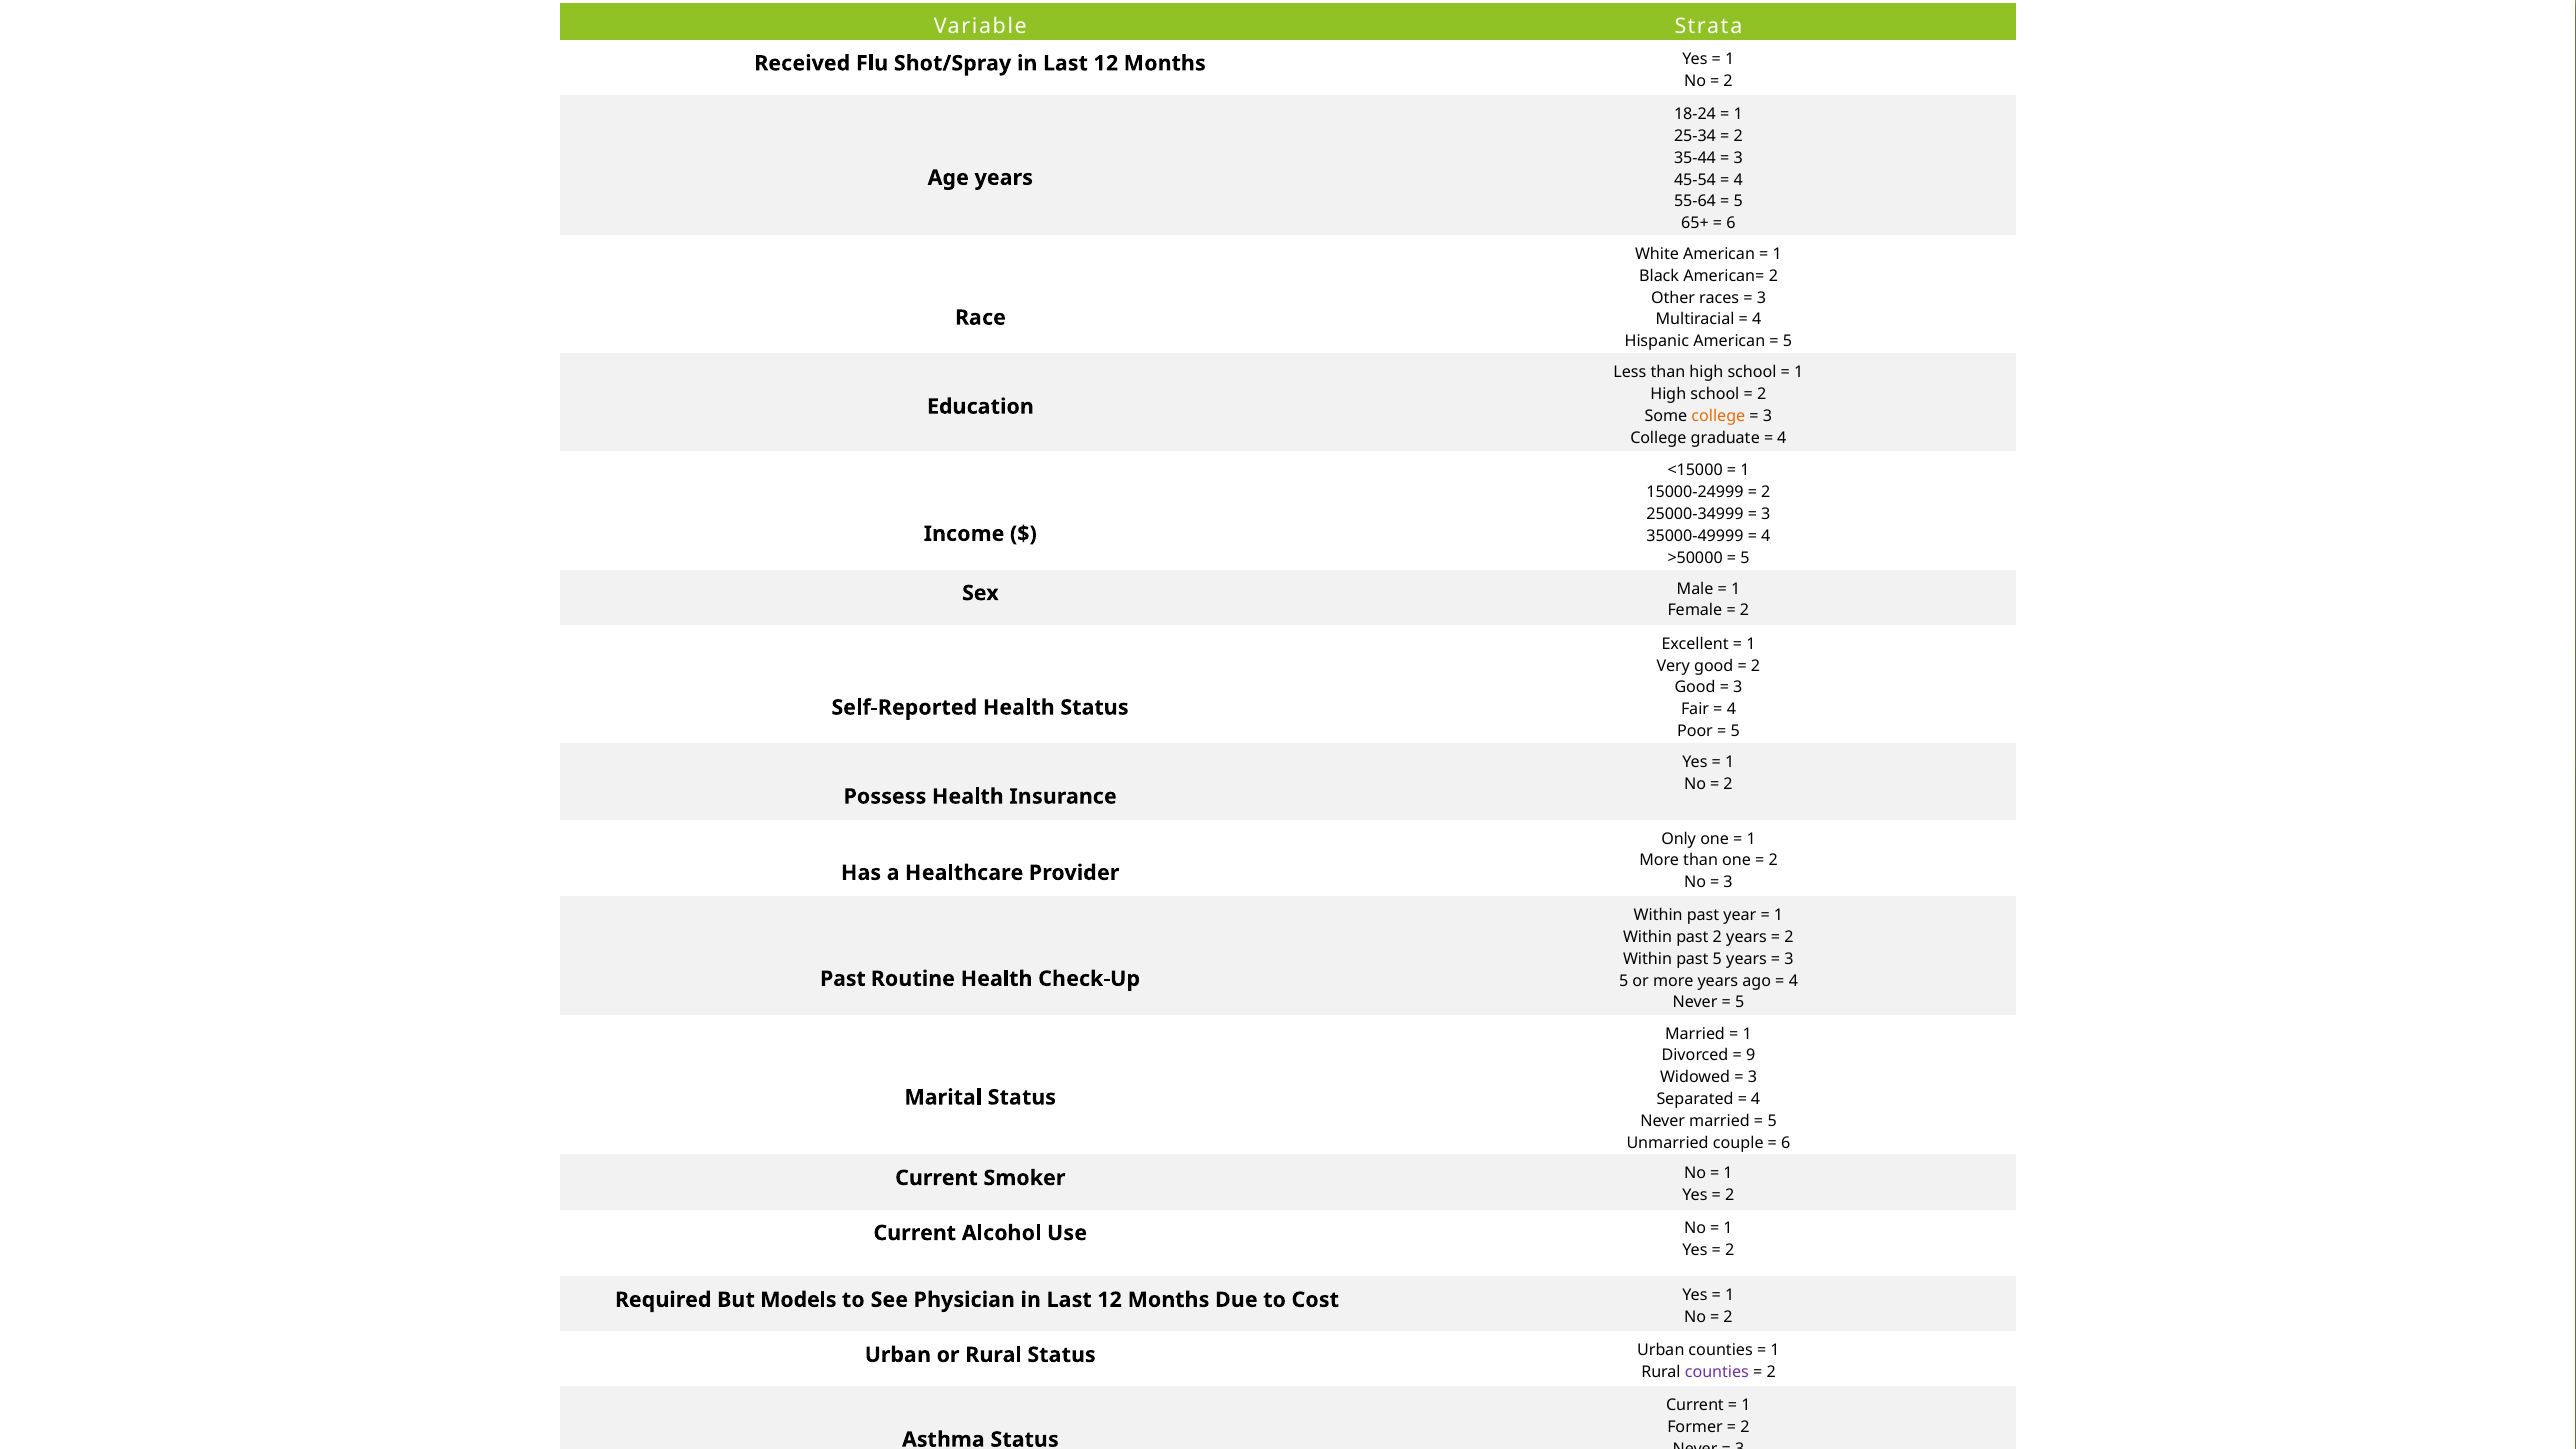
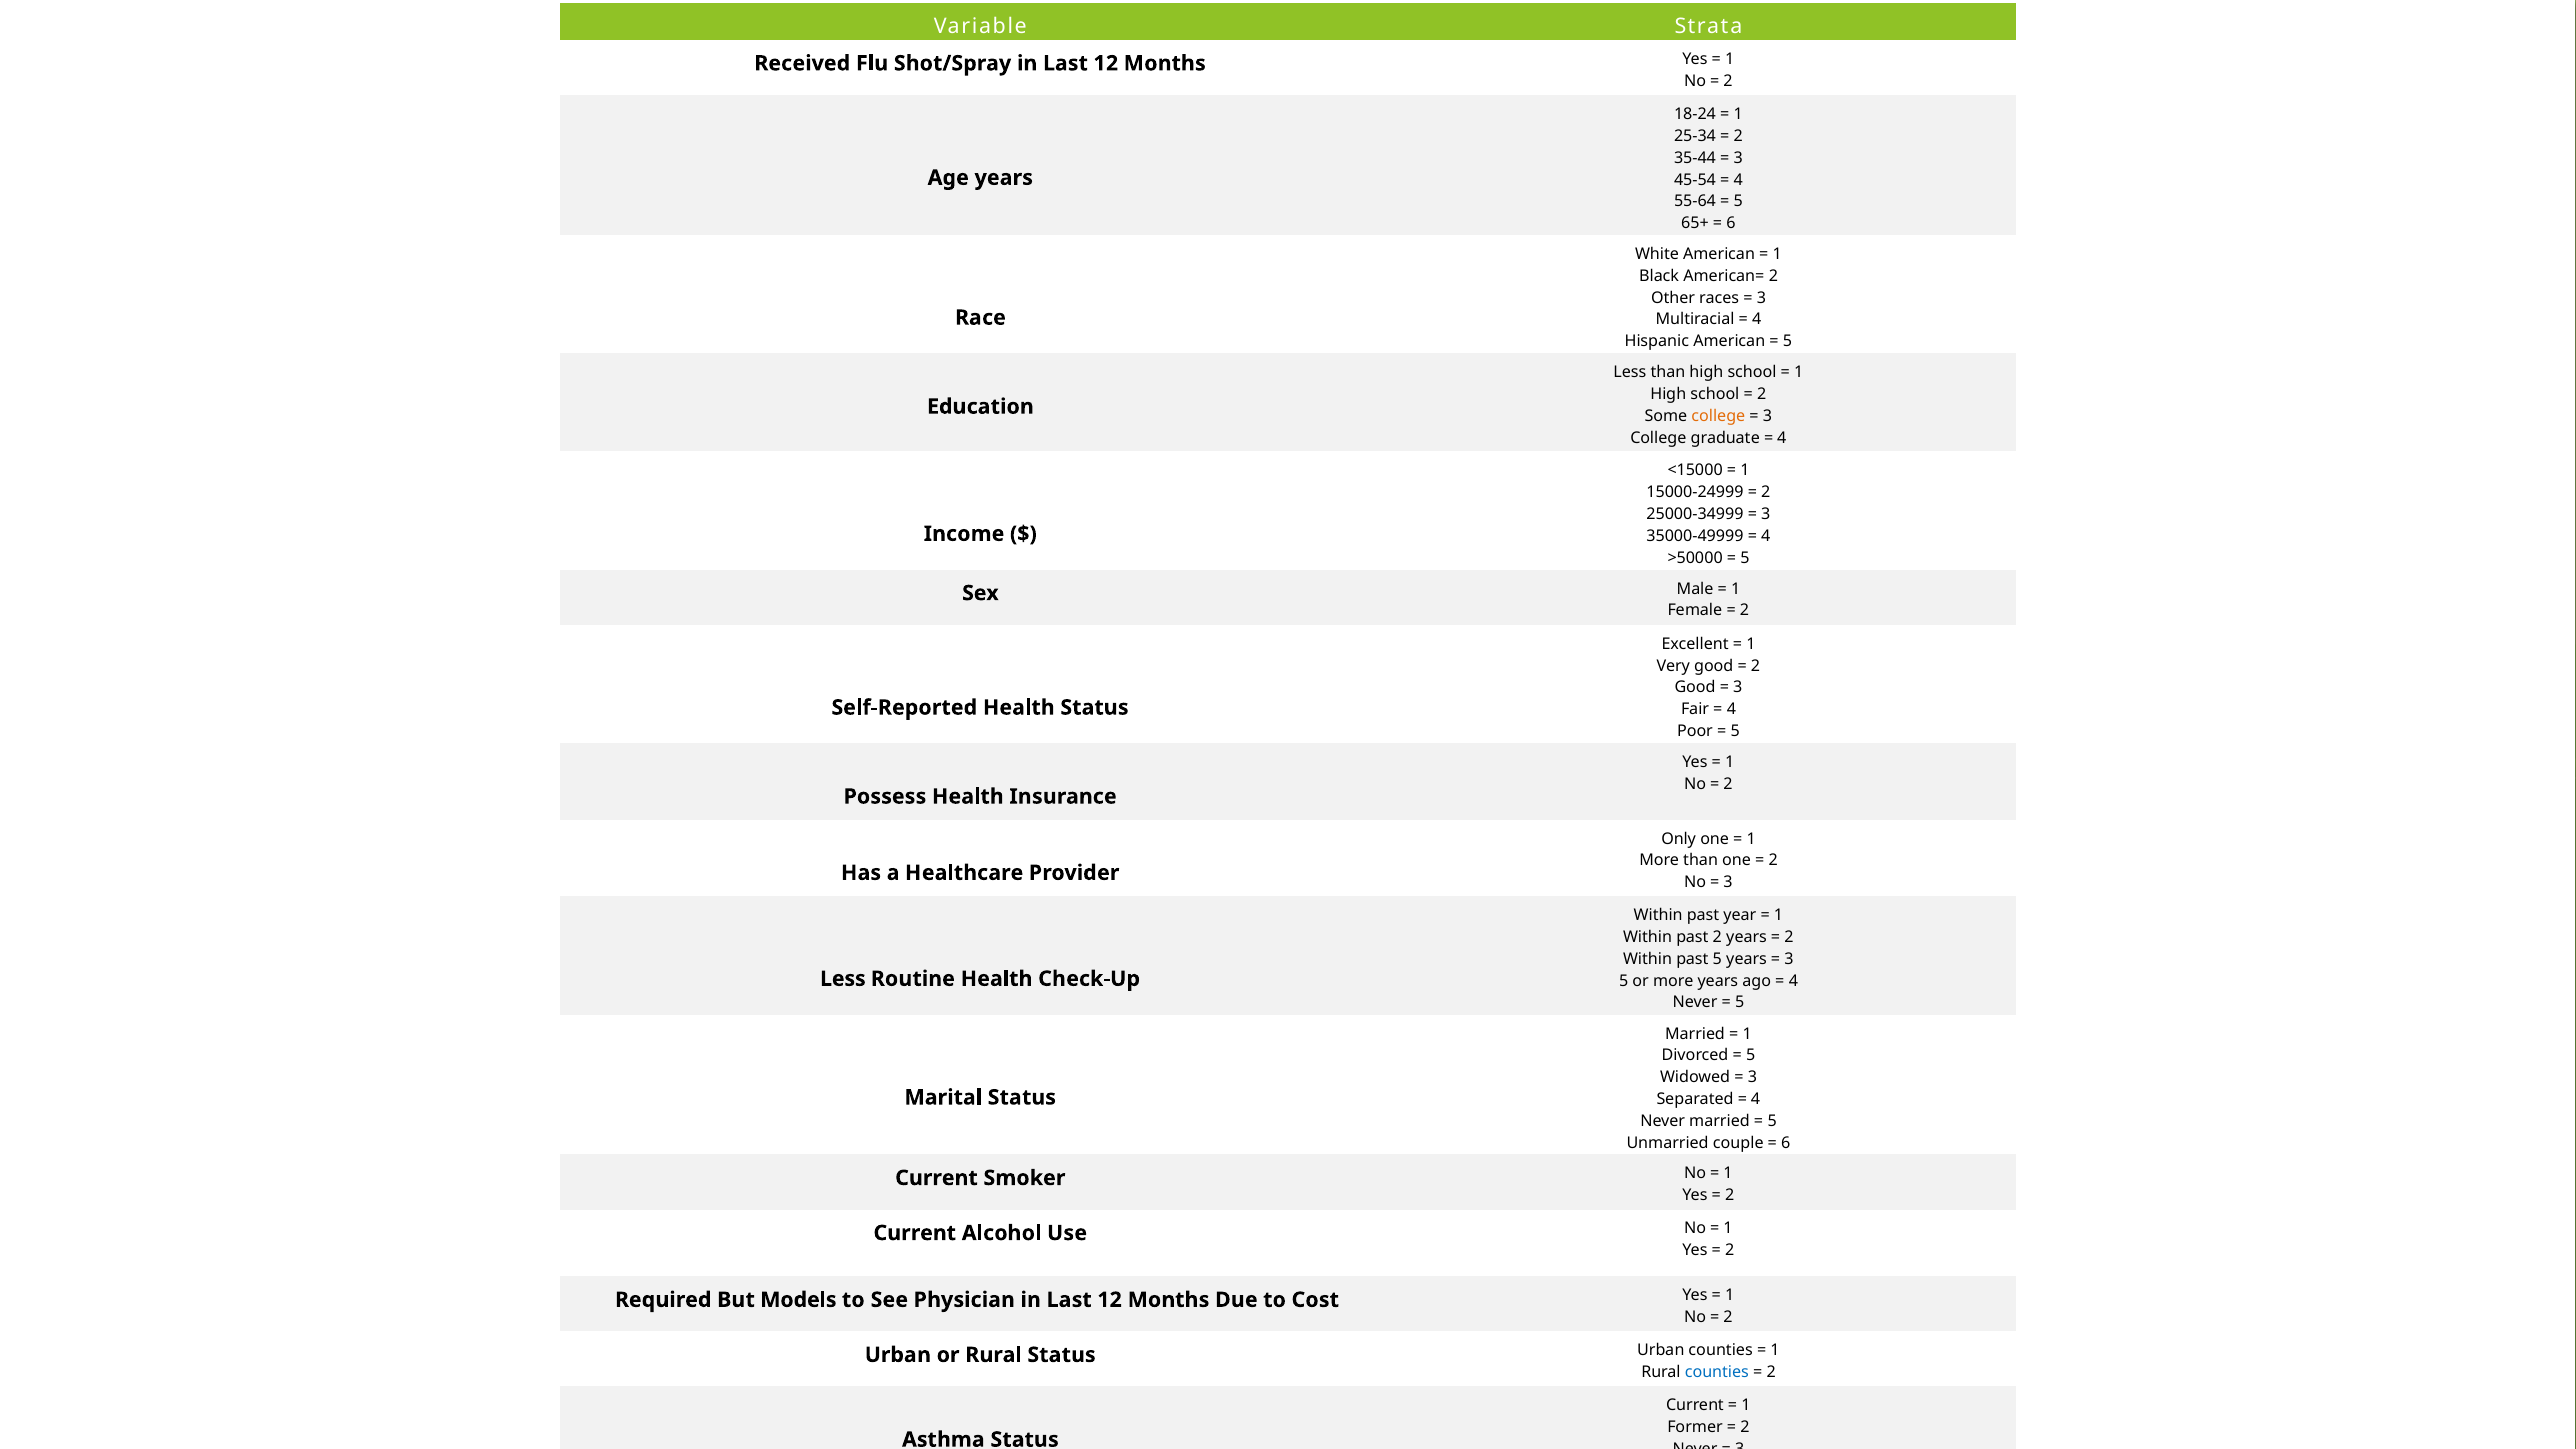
Past: Past -> Less (843, 979)
9: 9 -> 5 (1751, 1056)
counties colour: purple -> blue (1717, 1372)
